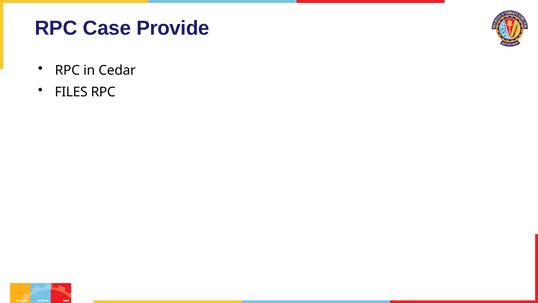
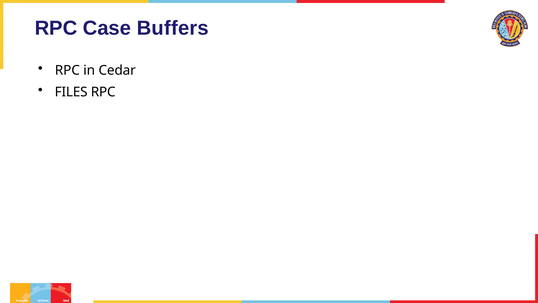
Provide: Provide -> Buffers (173, 28)
